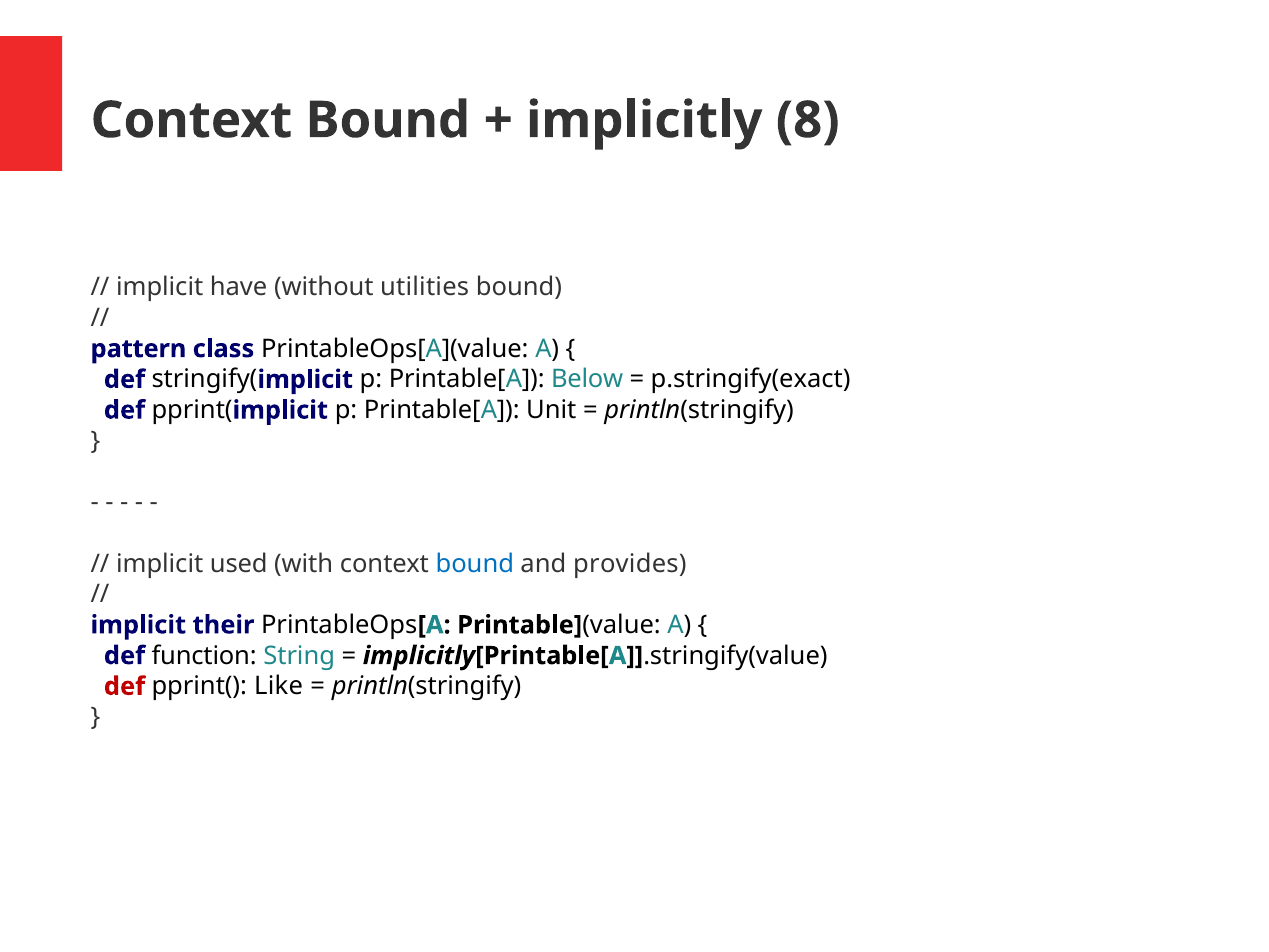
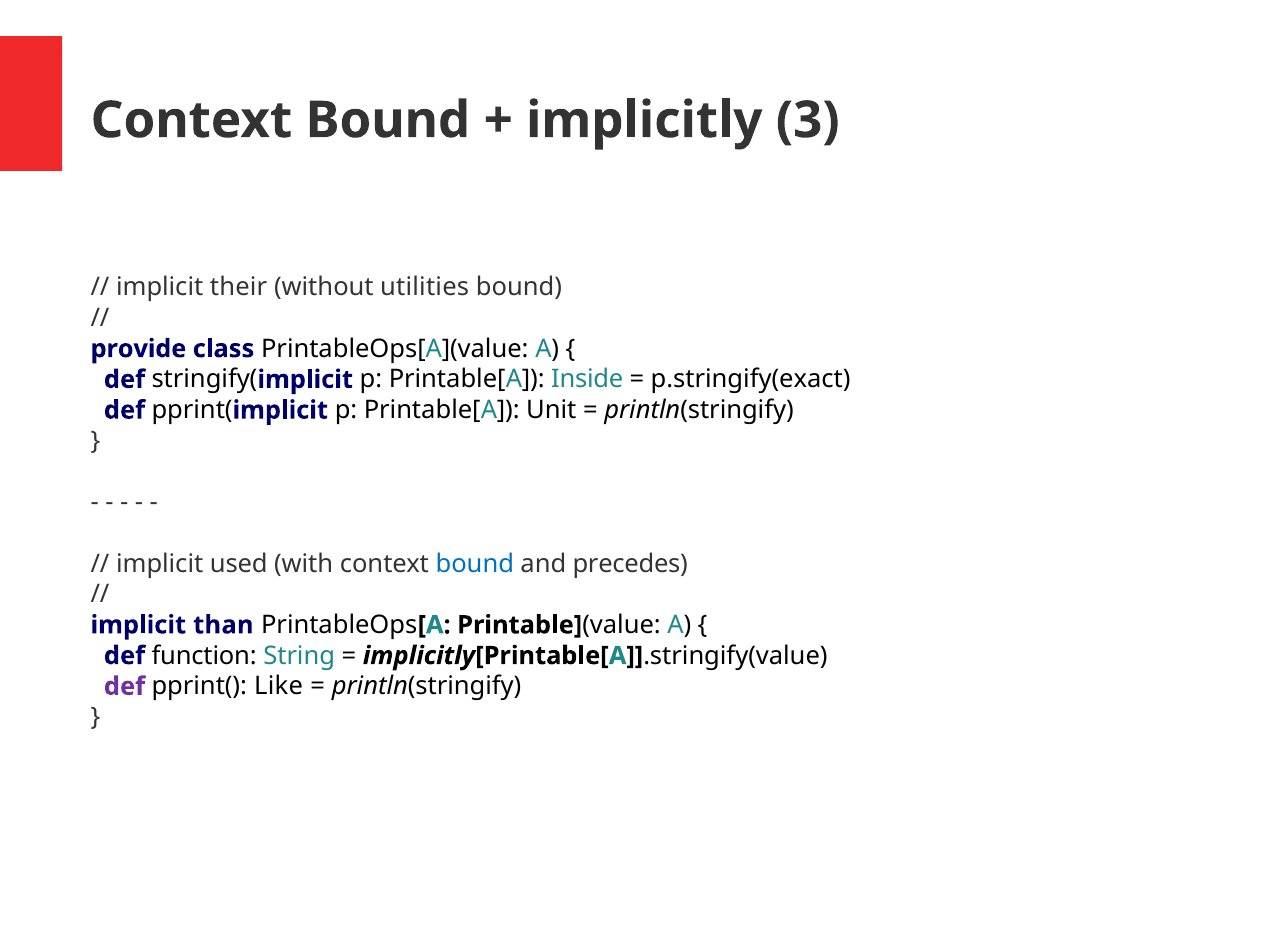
8: 8 -> 3 (808, 120)
have: have -> their (239, 287)
pattern: pattern -> provide (138, 349)
Below: Below -> Inside (587, 379)
provides: provides -> precedes (630, 563)
their: their -> than (223, 625)
def colour: red -> purple (124, 686)
